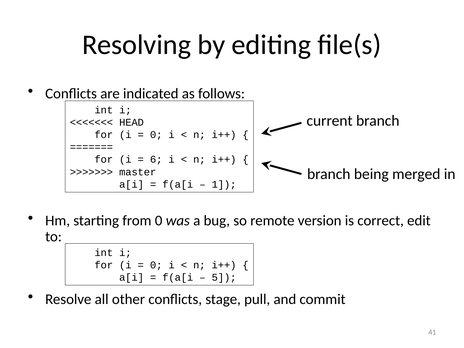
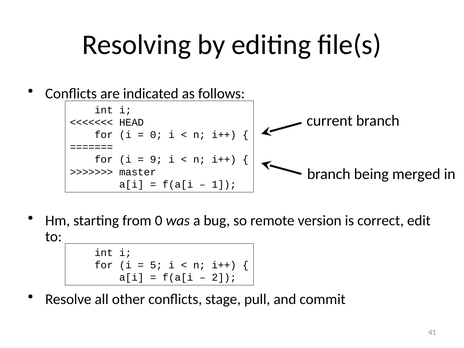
6: 6 -> 9 (156, 160)
0: 0 -> 5 (156, 265)
5: 5 -> 2 (224, 277)
